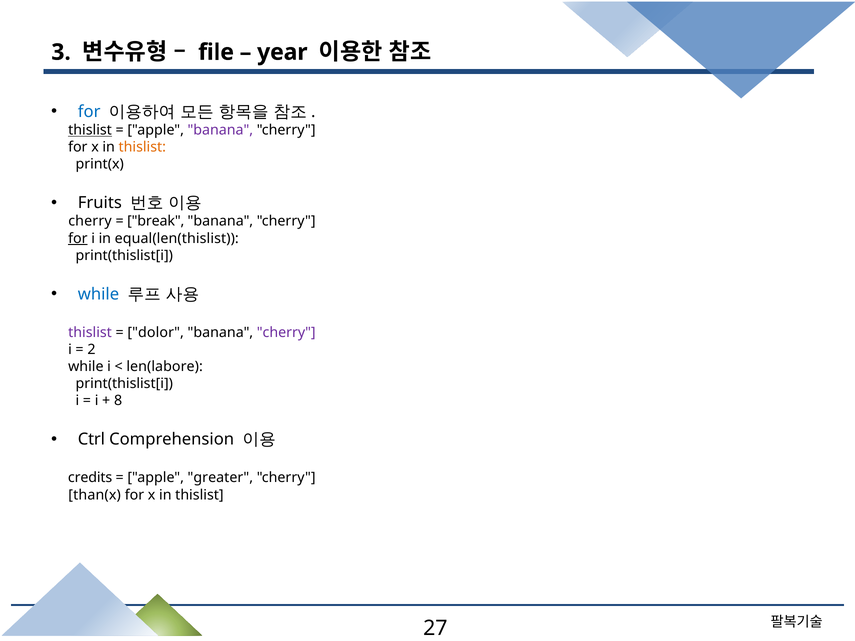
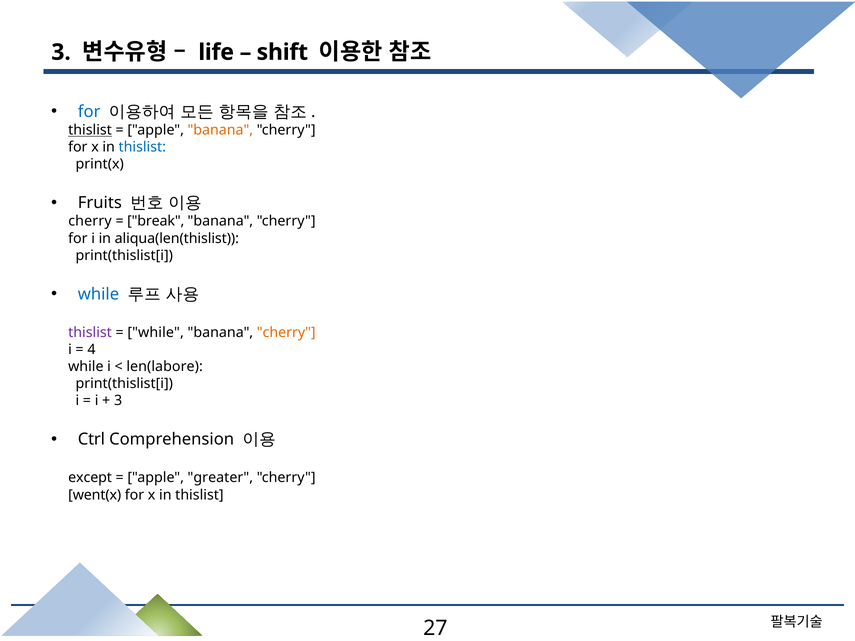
file: file -> life (216, 52)
year: year -> shift (282, 52)
banana colour: purple -> orange (220, 130)
thislist colour: orange -> blue (142, 147)
for underline: present -> none (78, 238)
equal(len(thislist: equal(len(thislist -> aliqua(len(thislist (177, 238)
dolor: dolor -> while (156, 333)
cherry colour: purple -> orange (286, 333)
2: 2 -> 4 (91, 350)
8: 8 -> 3 (118, 401)
credits: credits -> except (90, 478)
than(x: than(x -> went(x (95, 495)
